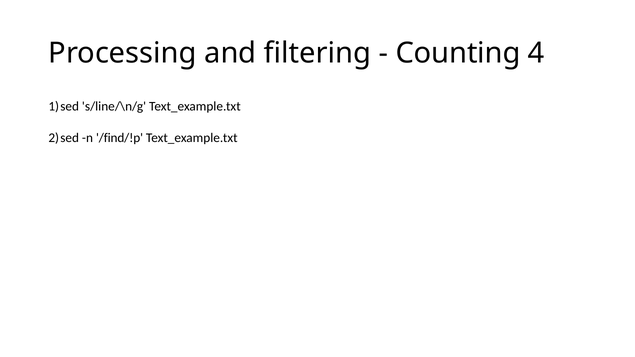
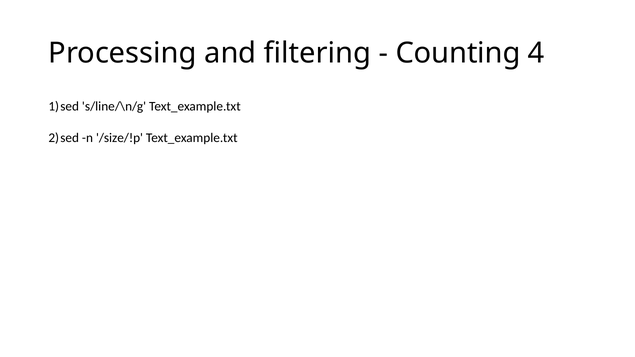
/find/!p: /find/!p -> /size/!p (120, 138)
